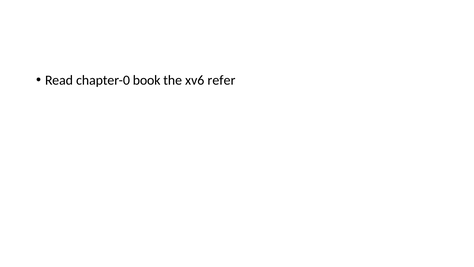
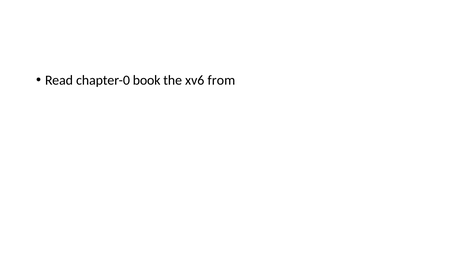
refer: refer -> from (221, 80)
